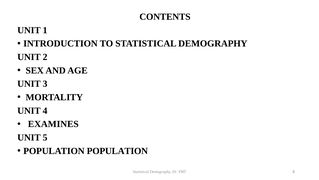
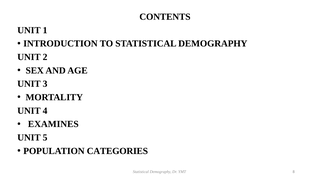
POPULATION POPULATION: POPULATION -> CATEGORIES (117, 150)
